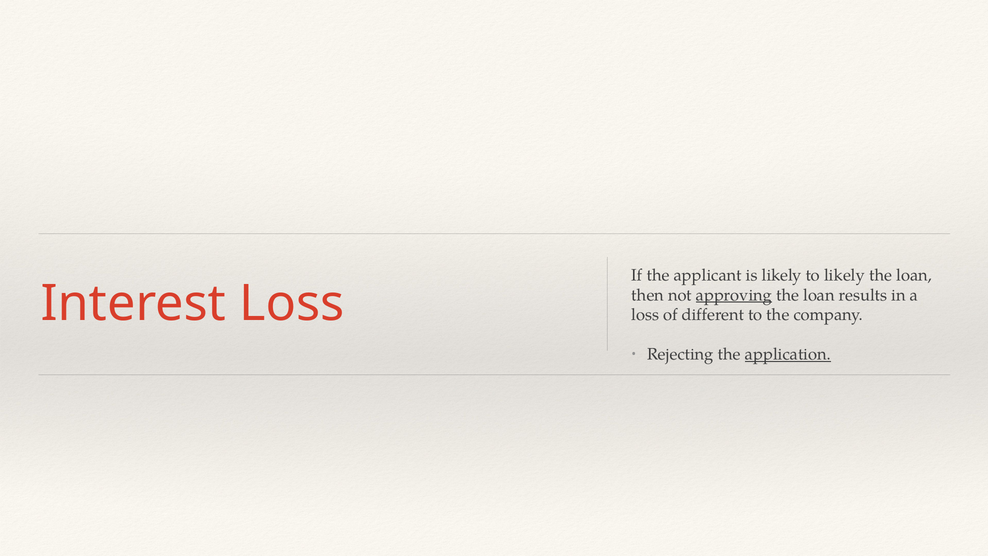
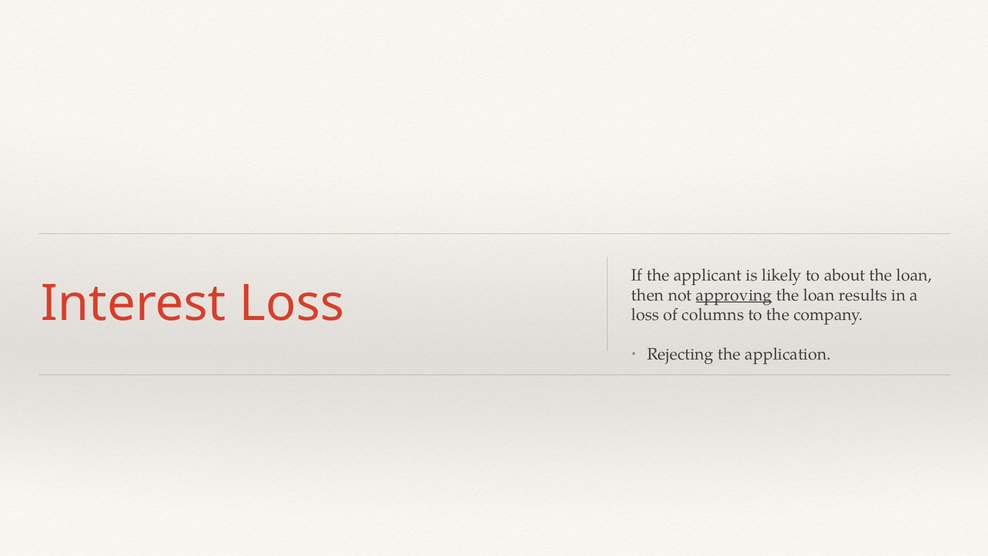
to likely: likely -> about (845, 275)
different: different -> columns (713, 315)
application underline: present -> none (788, 354)
